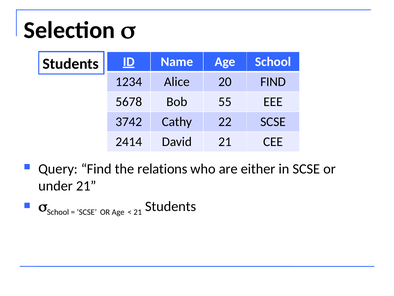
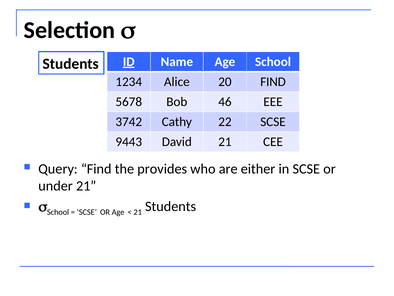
55: 55 -> 46 (225, 102)
2414: 2414 -> 9443 (129, 142)
relations: relations -> provides (162, 169)
